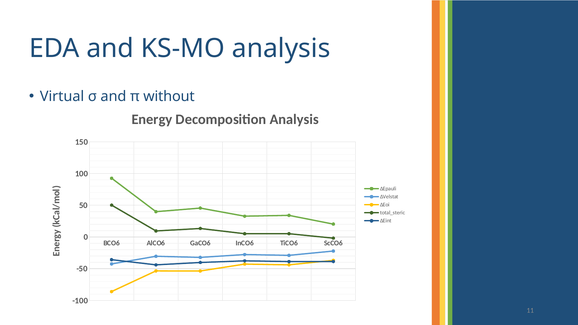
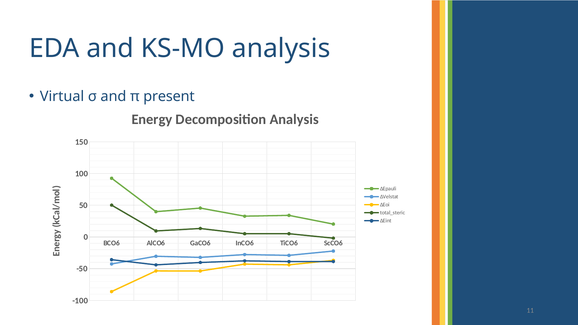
without: without -> present (169, 96)
